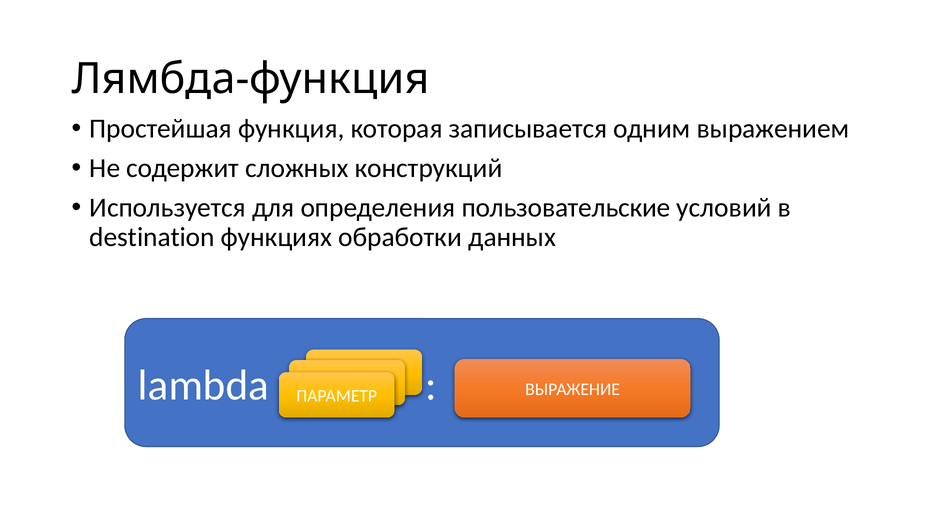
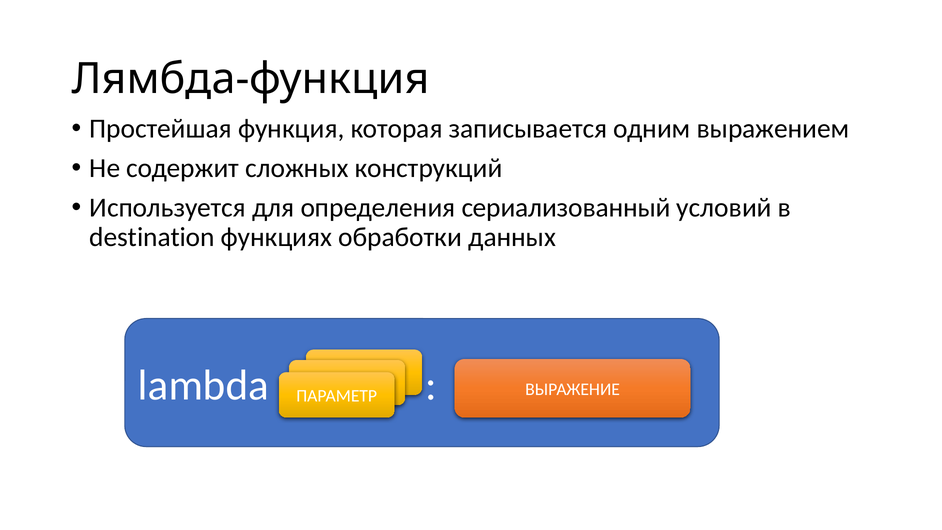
пользовательские: пользовательские -> сериализованный (566, 208)
